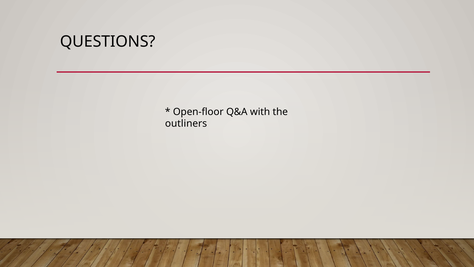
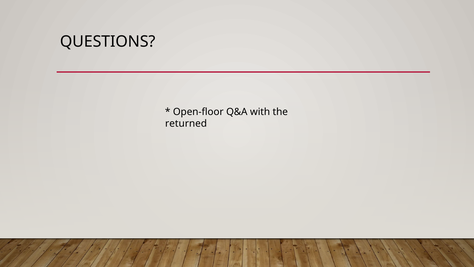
outliners: outliners -> returned (186, 124)
